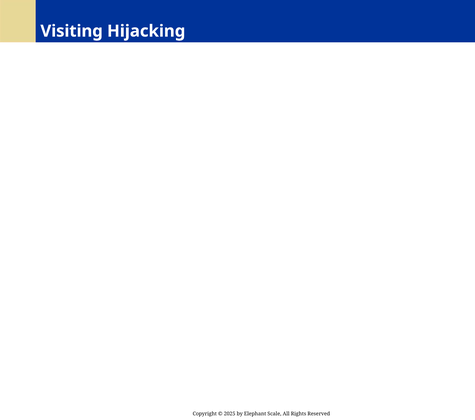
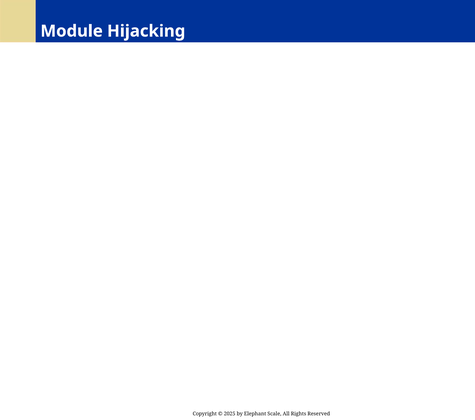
Visiting: Visiting -> Module (72, 31)
